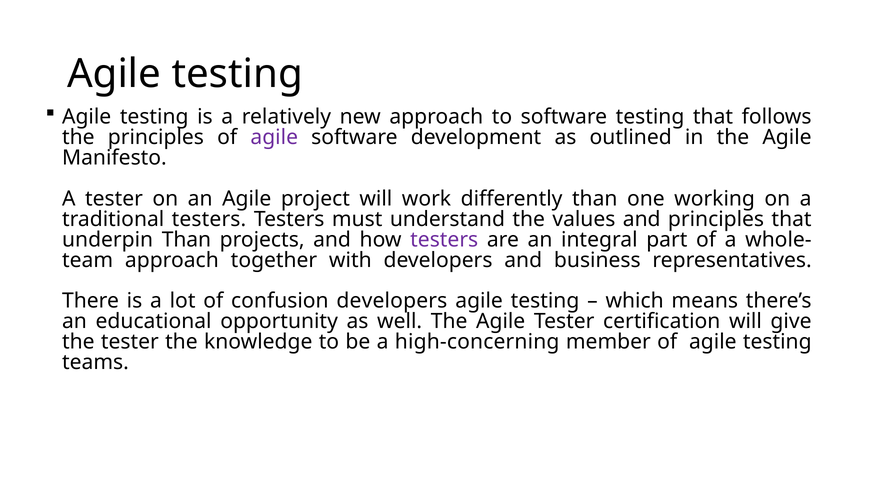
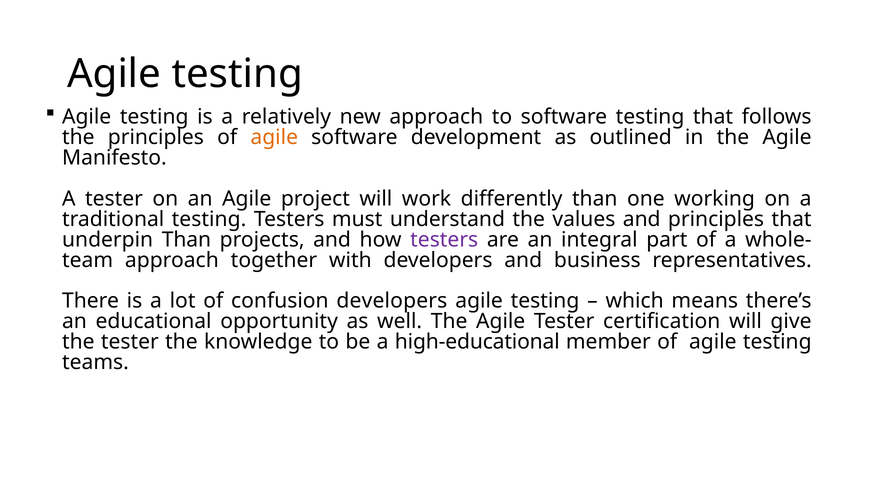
agile colour: purple -> orange (274, 137)
traditional testers: testers -> testing (209, 219)
high-concerning: high-concerning -> high-educational (477, 342)
